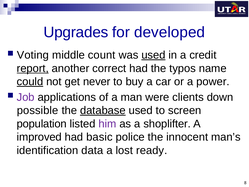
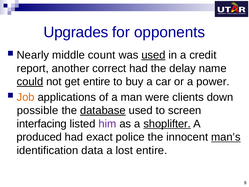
developed: developed -> opponents (170, 32)
Voting: Voting -> Nearly (33, 55)
report underline: present -> none (33, 68)
typos: typos -> delay (183, 68)
get never: never -> entire (97, 82)
Job colour: purple -> orange (26, 97)
population: population -> interfacing (42, 124)
shoplifter underline: none -> present (167, 124)
improved: improved -> produced (39, 137)
basic: basic -> exact (99, 137)
man’s underline: none -> present (226, 137)
lost ready: ready -> entire (152, 150)
